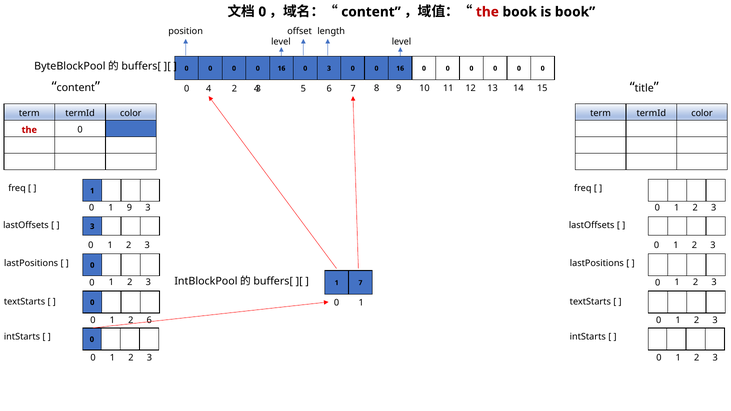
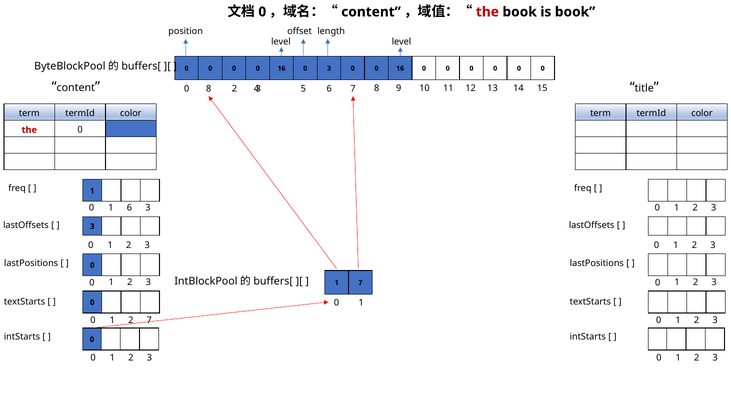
0 4: 4 -> 8 (209, 89)
1 9: 9 -> 6 (129, 208)
2 6: 6 -> 7 (149, 320)
